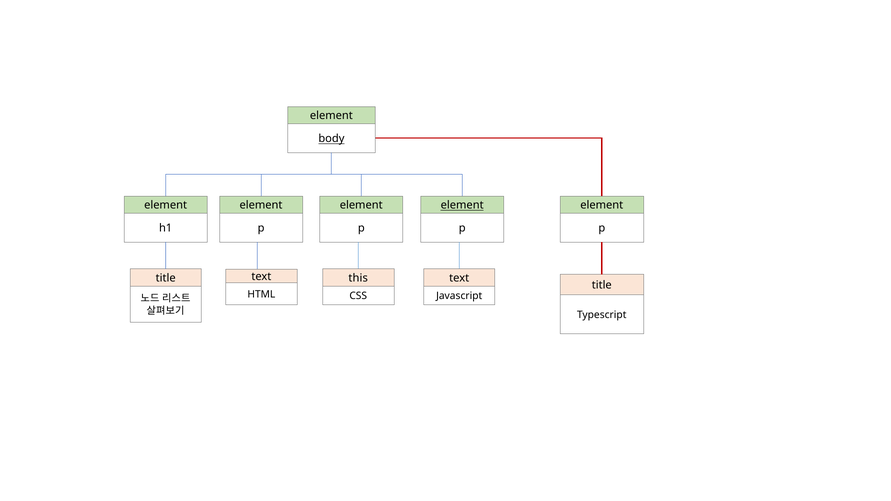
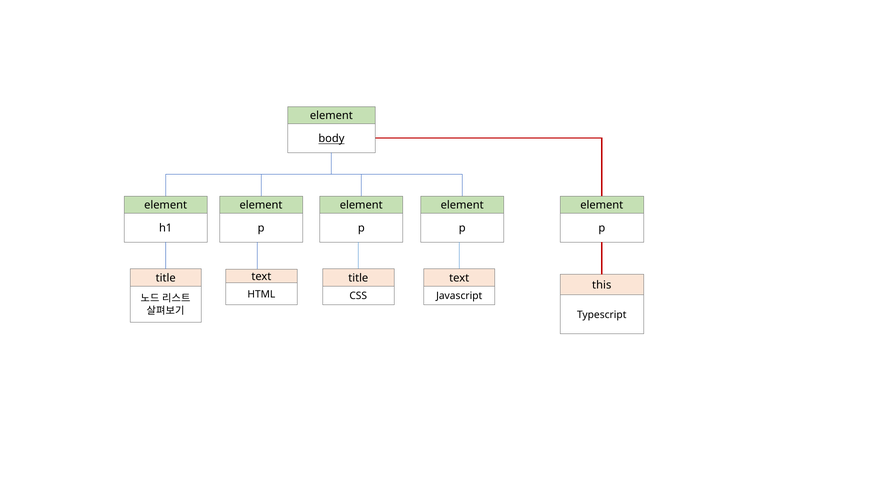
element underline: present -> none (462, 205)
this: this -> title (358, 278)
title: title -> this (602, 285)
